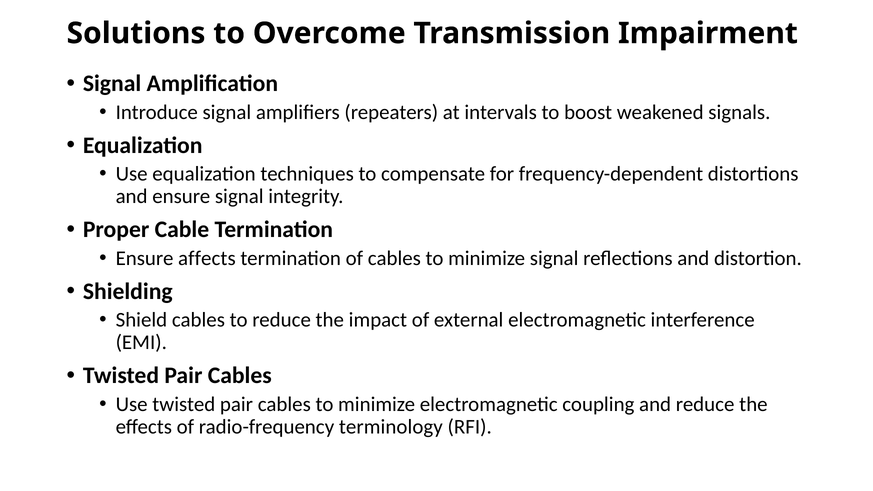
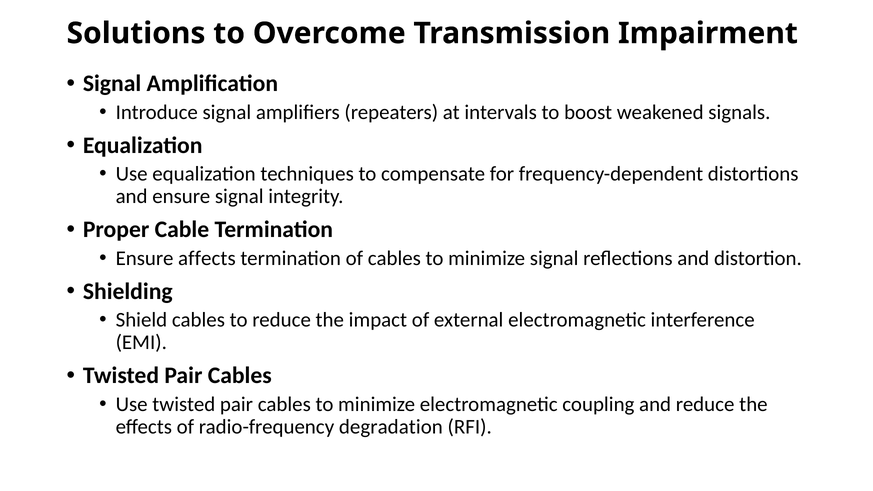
terminology: terminology -> degradation (391, 427)
